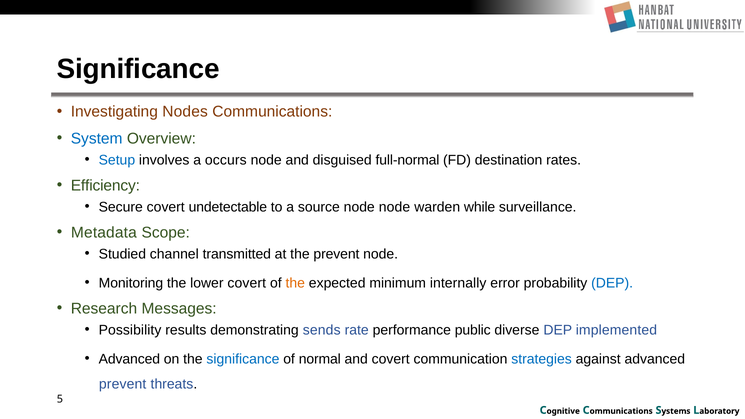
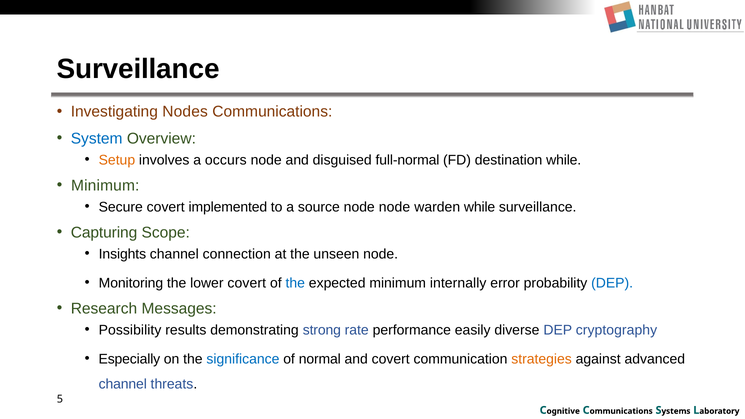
Significance: Significance -> Surveillance (138, 69)
Setup colour: blue -> orange (117, 160)
destination rates: rates -> while (564, 160)
Efficiency: Efficiency -> Minimum (105, 186)
undetectable: undetectable -> implemented (228, 207)
Metadata: Metadata -> Capturing (104, 233)
Studied: Studied -> Insights (122, 254)
transmitted: transmitted -> connection (237, 254)
the prevent: prevent -> unseen (336, 254)
the colour: orange -> blue (295, 283)
sends: sends -> strong (322, 330)
public: public -> easily (473, 330)
implemented: implemented -> cryptography (616, 330)
Advanced: Advanced -> Especially (129, 359)
strategies colour: blue -> orange (542, 359)
prevent: prevent -> channel (123, 384)
